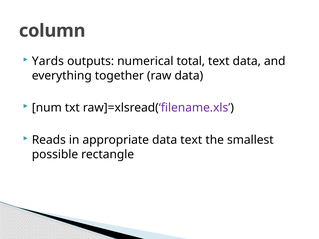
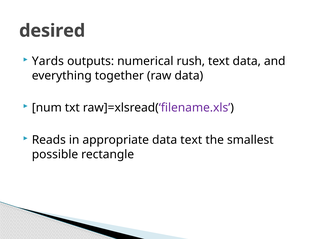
column: column -> desired (52, 31)
total: total -> rush (191, 61)
